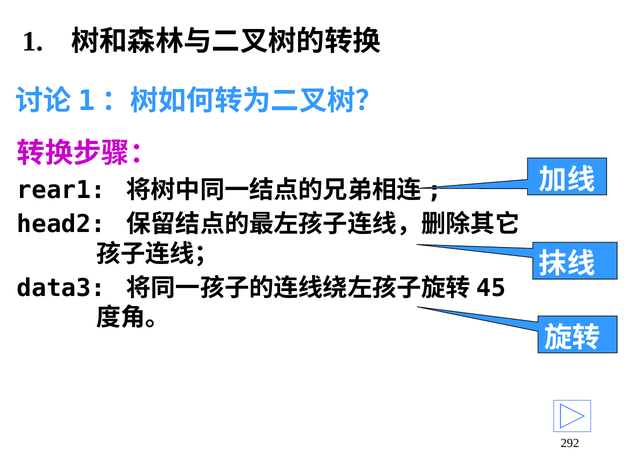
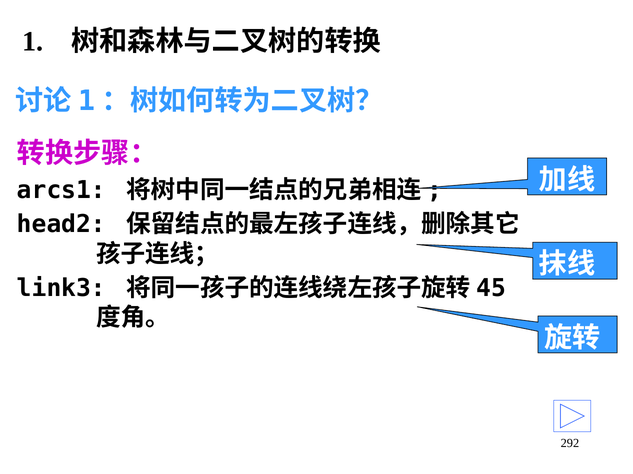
rear1: rear1 -> arcs1 (61, 190)
data3: data3 -> link3 (61, 289)
